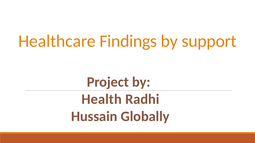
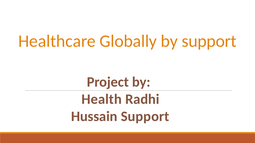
Findings: Findings -> Globally (128, 41)
Hussain Globally: Globally -> Support (145, 117)
